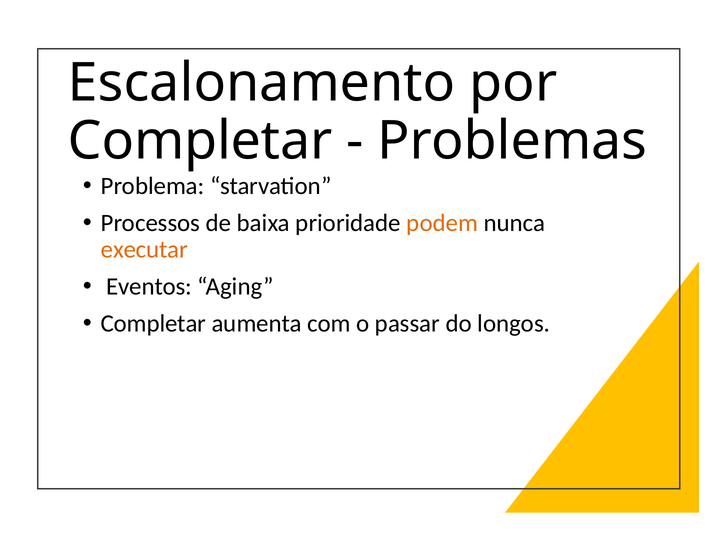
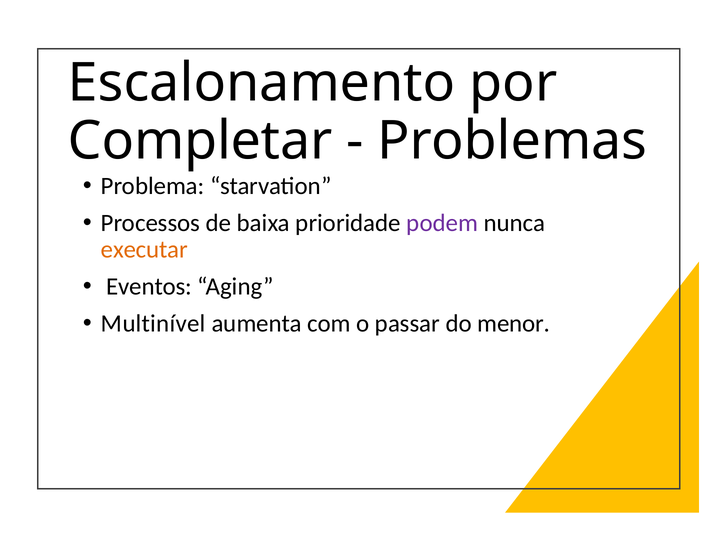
podem colour: orange -> purple (442, 223)
Completar: Completar -> Multinível (153, 324)
longos: longos -> menor (514, 324)
